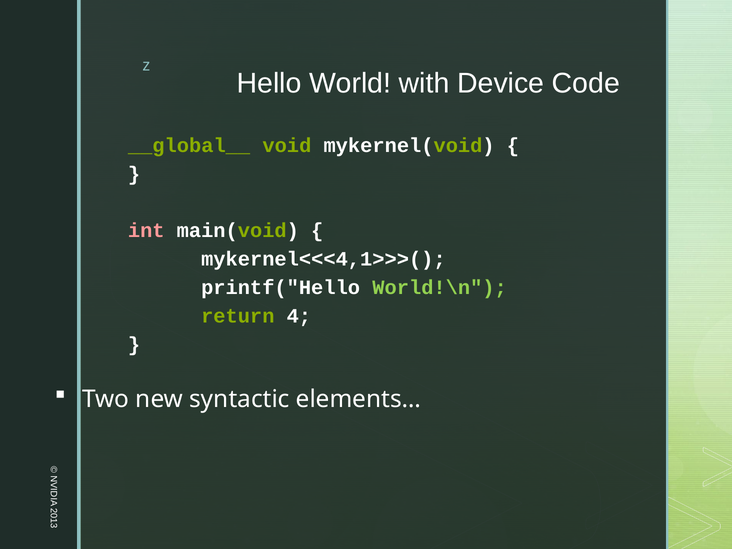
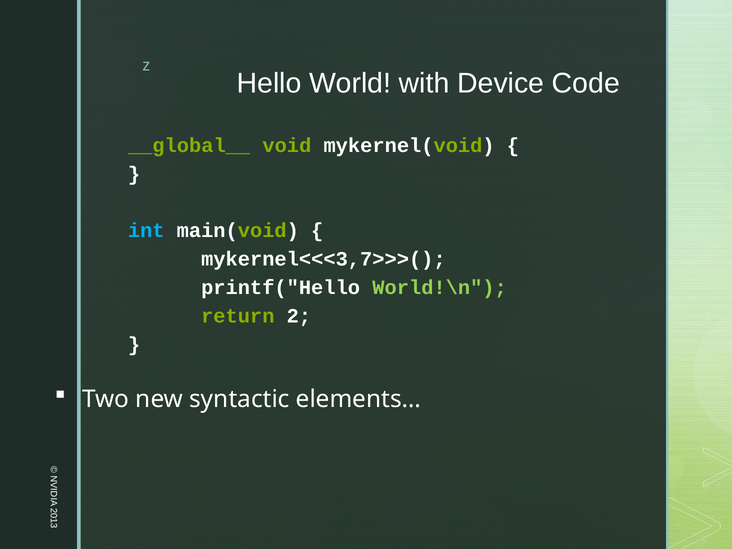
int colour: pink -> light blue (146, 231)
mykernel<<<4,1>>>(: mykernel<<<4,1>>>( -> mykernel<<<3,7>>>( (323, 259)
return 4: 4 -> 2 (299, 316)
